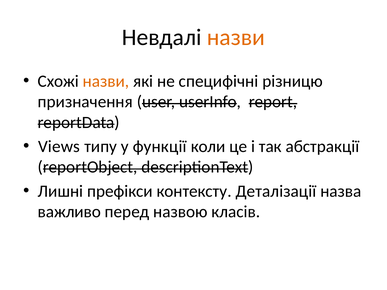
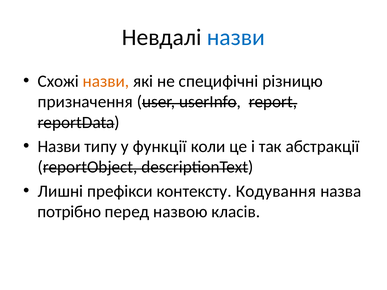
назви colour: orange -> blue (236, 37)
Views: Views -> Назви (59, 147)
Деталізації: Деталізації -> Кодування (276, 191)
важливо: важливо -> потрібно (69, 212)
